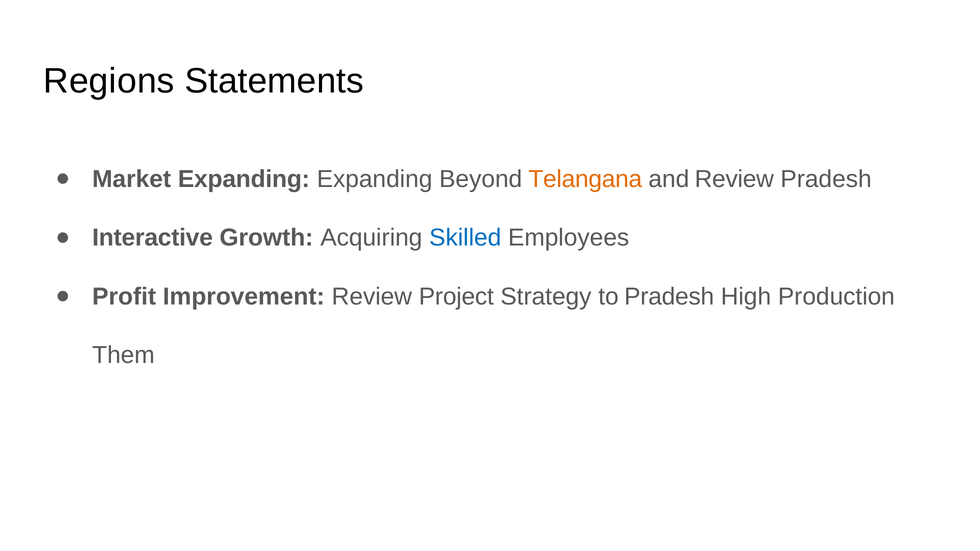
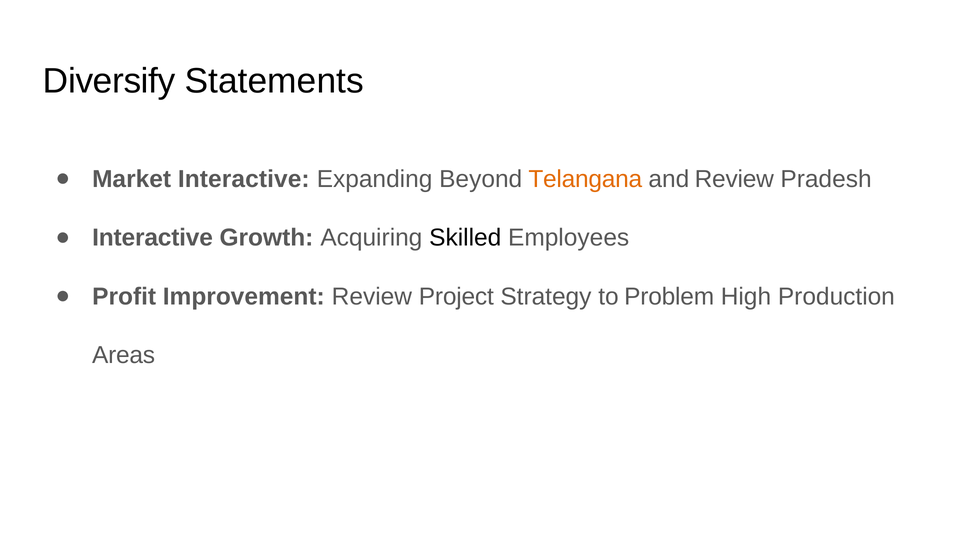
Regions: Regions -> Diversify (109, 81)
Market Expanding: Expanding -> Interactive (244, 179)
Skilled colour: blue -> black (465, 238)
to Pradesh: Pradesh -> Problem (669, 297)
Them: Them -> Areas (124, 356)
